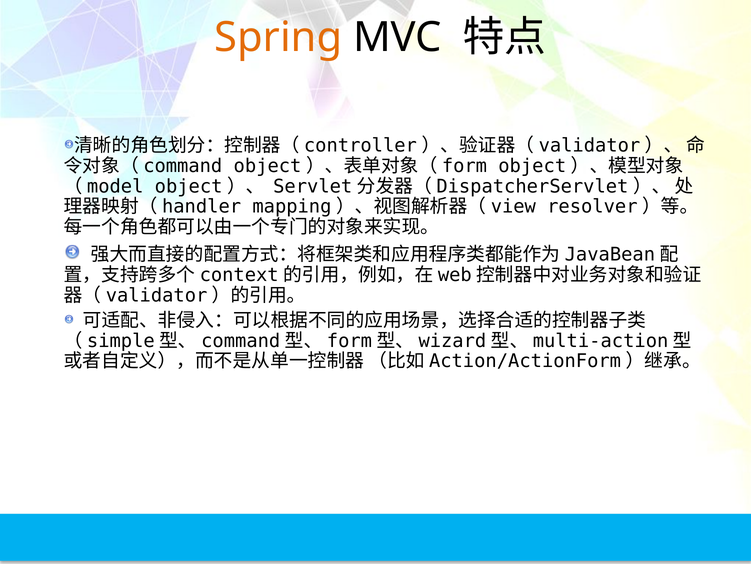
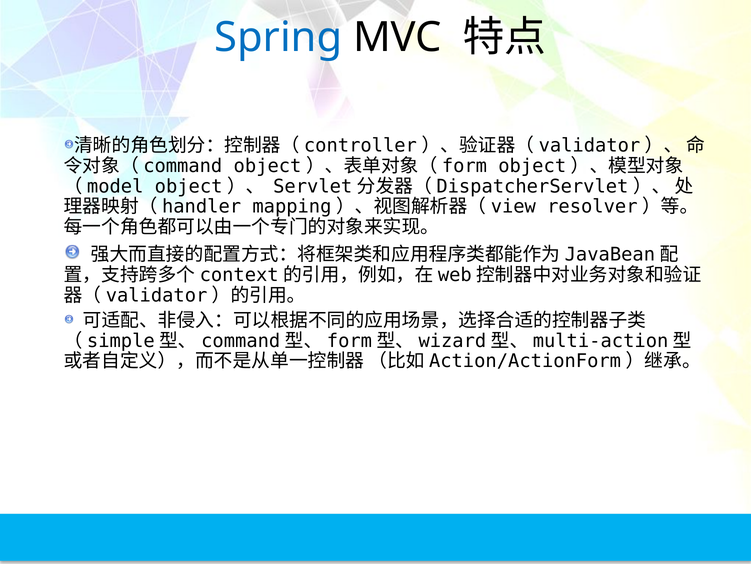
Spring colour: orange -> blue (278, 37)
